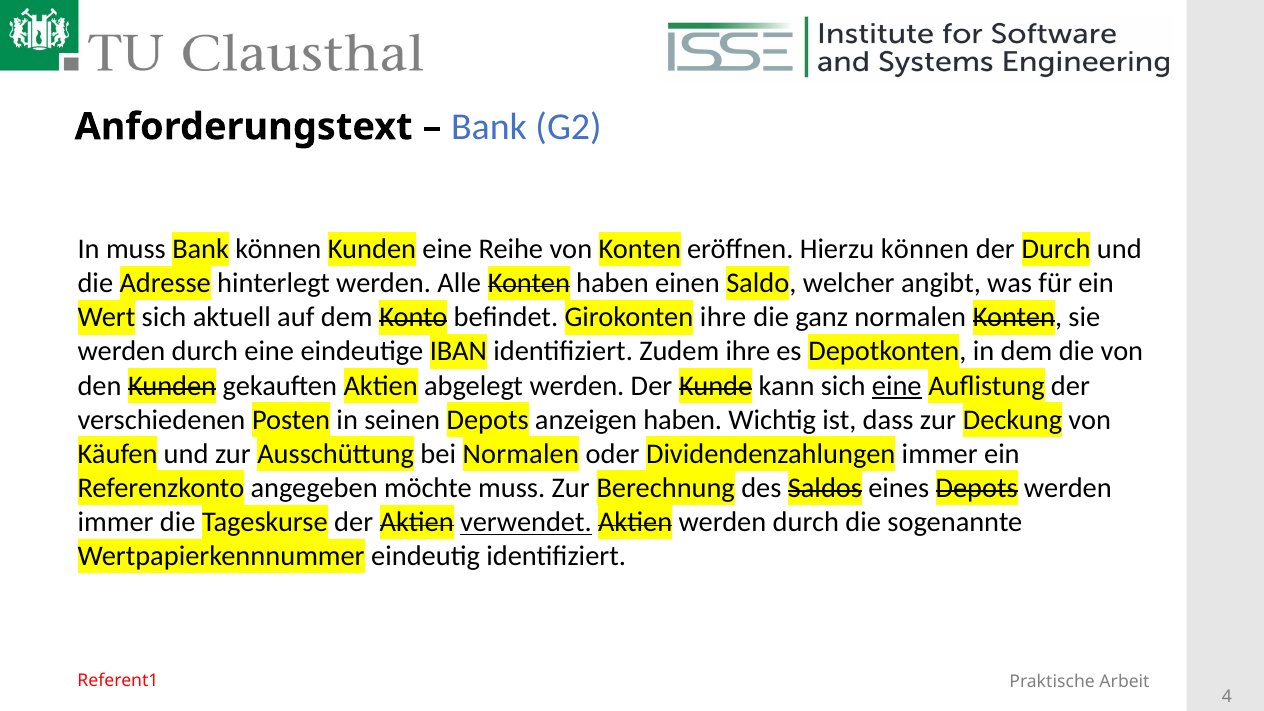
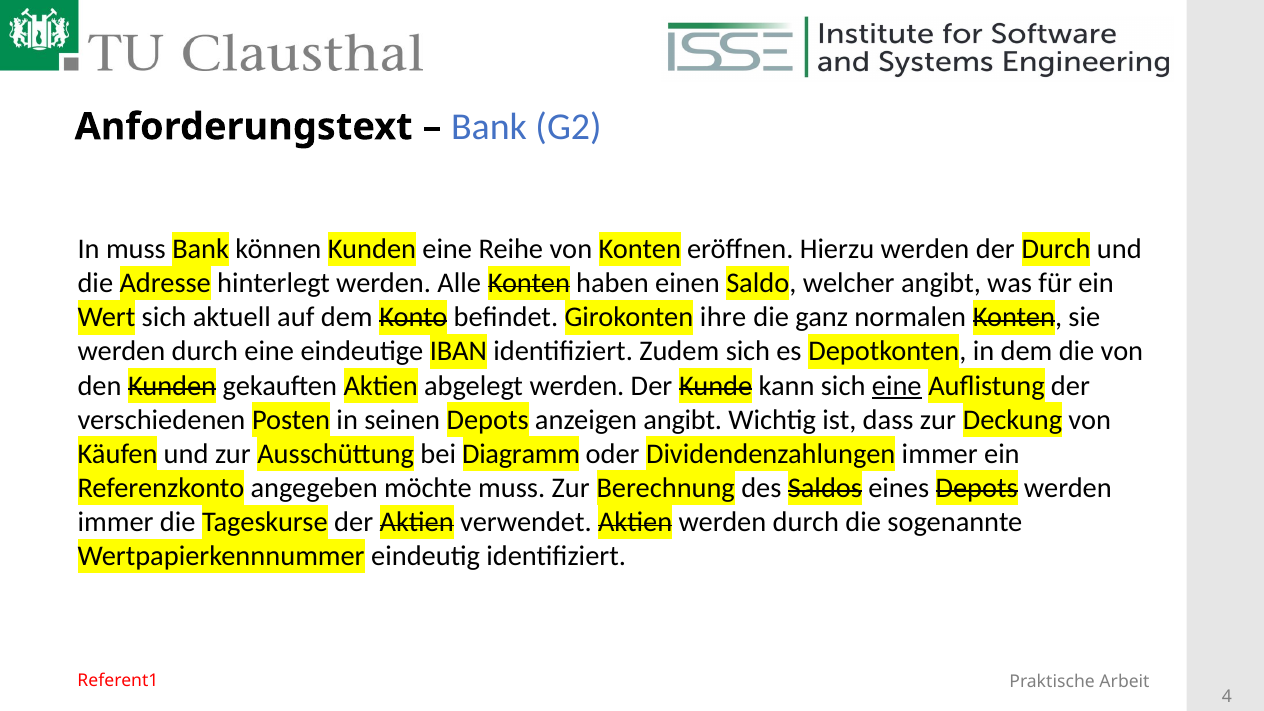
Hierzu können: können -> werden (925, 249)
Zudem ihre: ihre -> sich (748, 352)
anzeigen haben: haben -> angibt (683, 420)
bei Normalen: Normalen -> Diagramm (521, 454)
verwendet underline: present -> none (526, 522)
